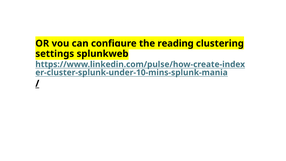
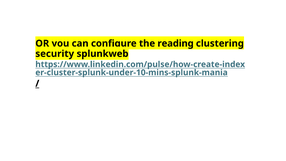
settings: settings -> security (55, 54)
